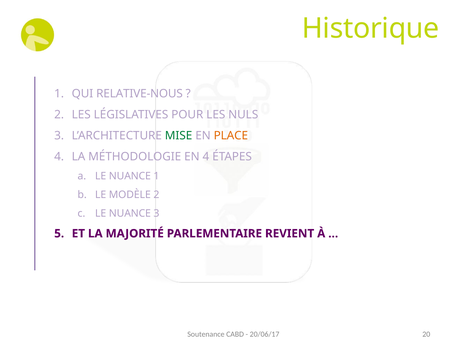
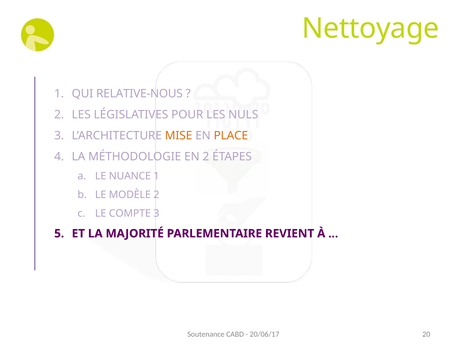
Historique: Historique -> Nettoyage (371, 28)
MISE colour: green -> orange (179, 136)
EN 4: 4 -> 2 (206, 157)
NUANCE: NUANCE -> COMPTE (130, 213)
